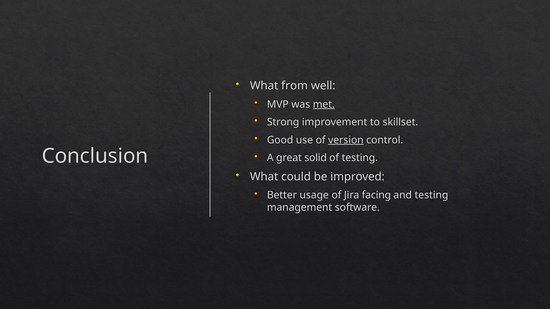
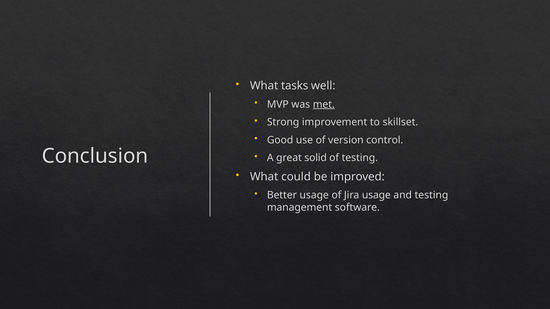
from: from -> tasks (295, 86)
version underline: present -> none (346, 140)
Jira facing: facing -> usage (376, 195)
